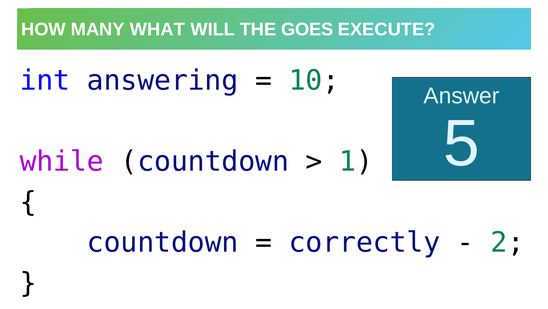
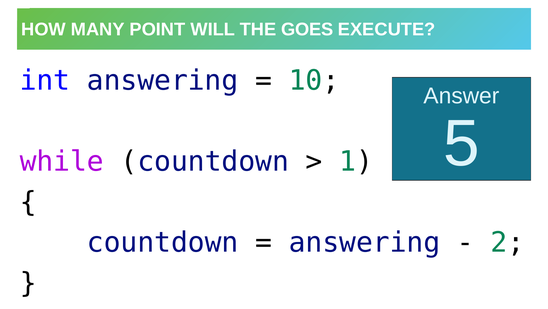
WHAT: WHAT -> POINT (157, 29)
correctly: correctly -> answering (364, 242)
